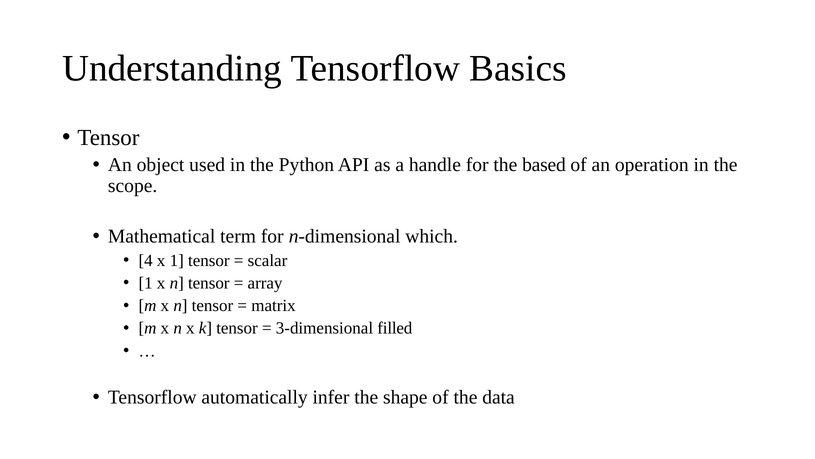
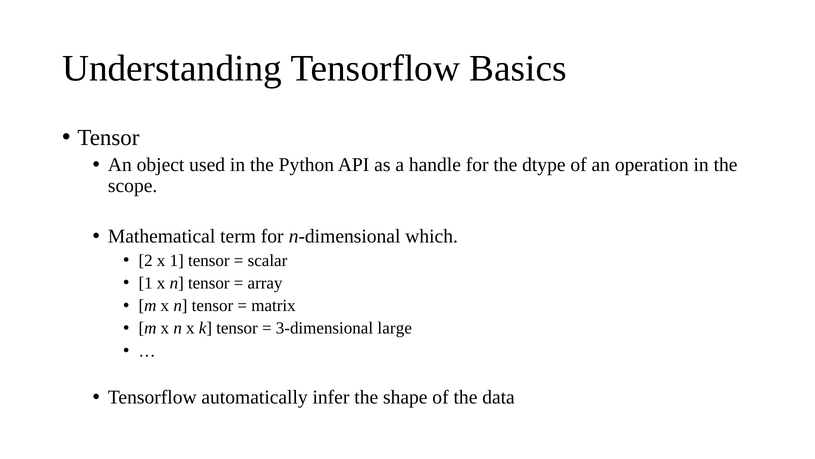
based: based -> dtype (544, 165)
4: 4 -> 2 (146, 260)
filled: filled -> large (395, 328)
